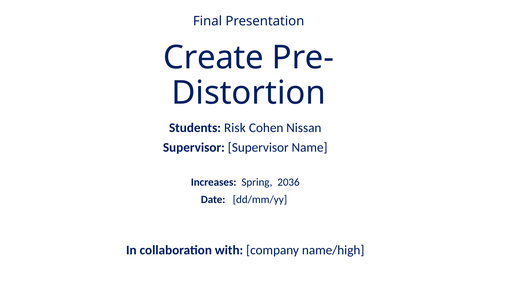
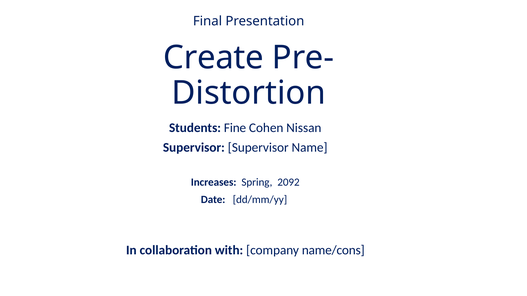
Risk: Risk -> Fine (235, 128)
2036: 2036 -> 2092 (288, 182)
name/high: name/high -> name/cons (333, 251)
